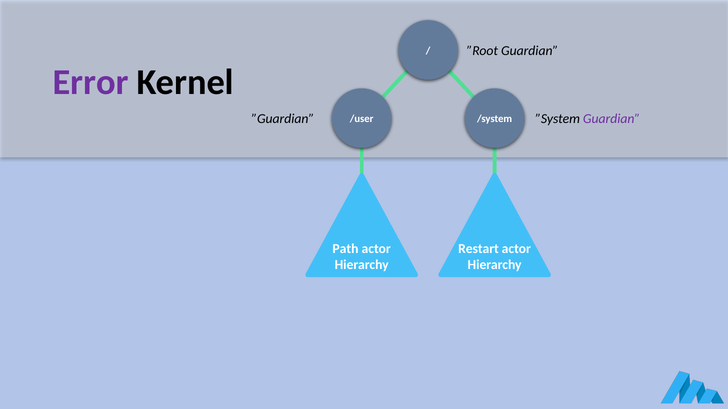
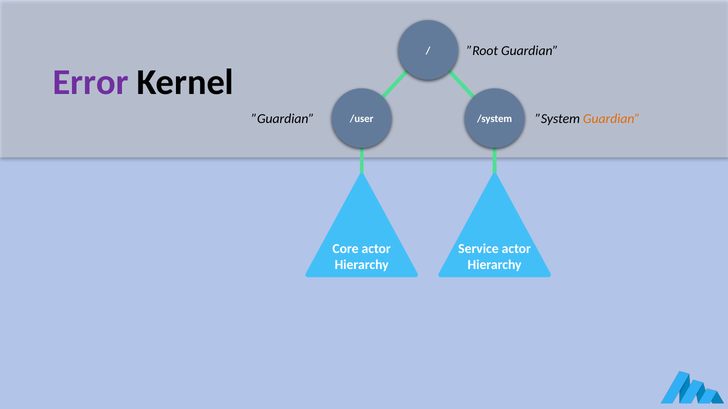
Guardian colour: purple -> orange (612, 119)
Path: Path -> Core (346, 249)
Restart: Restart -> Service (478, 249)
